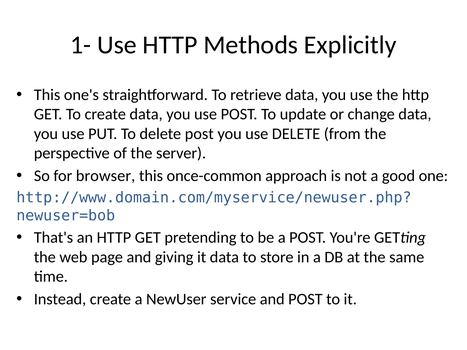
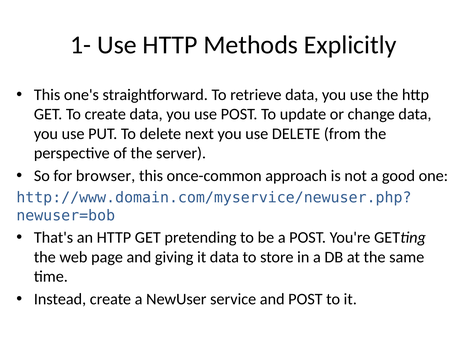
delete post: post -> next (199, 134)
